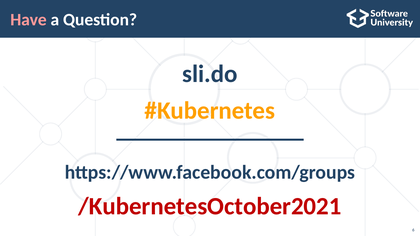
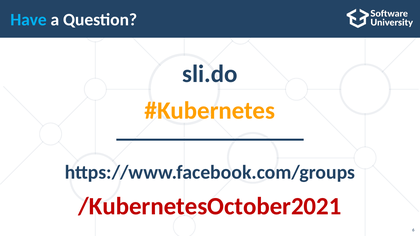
Have colour: pink -> light blue (28, 20)
